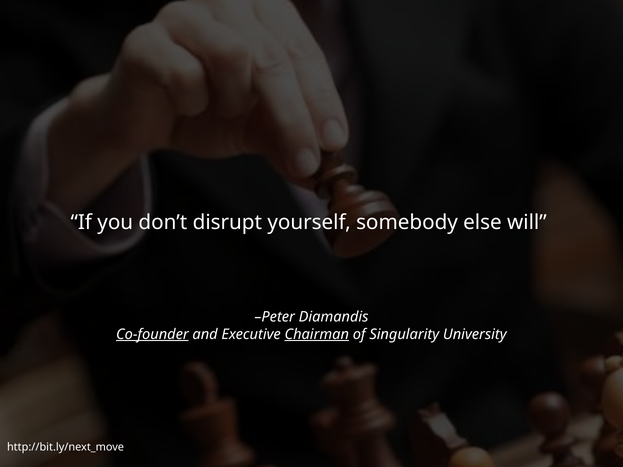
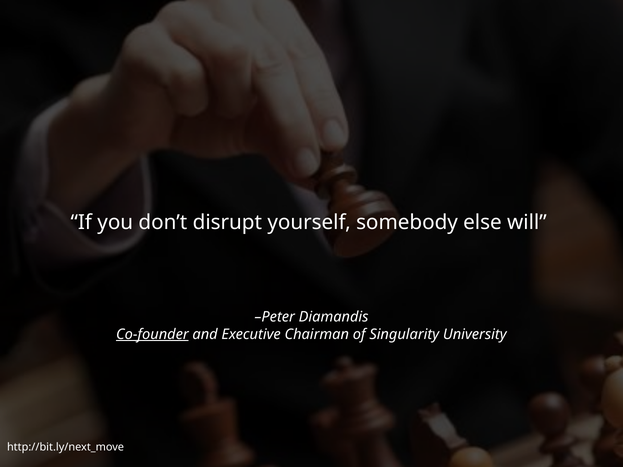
Chairman underline: present -> none (317, 335)
